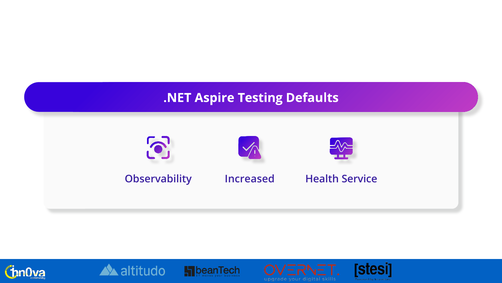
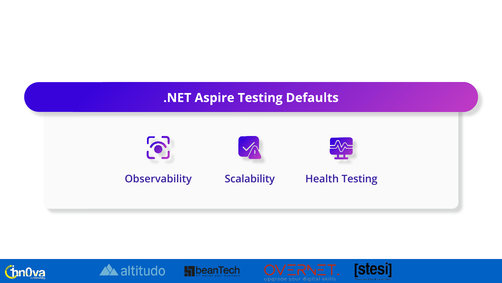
Increased: Increased -> Scalability (250, 179)
Health Service: Service -> Testing (359, 179)
